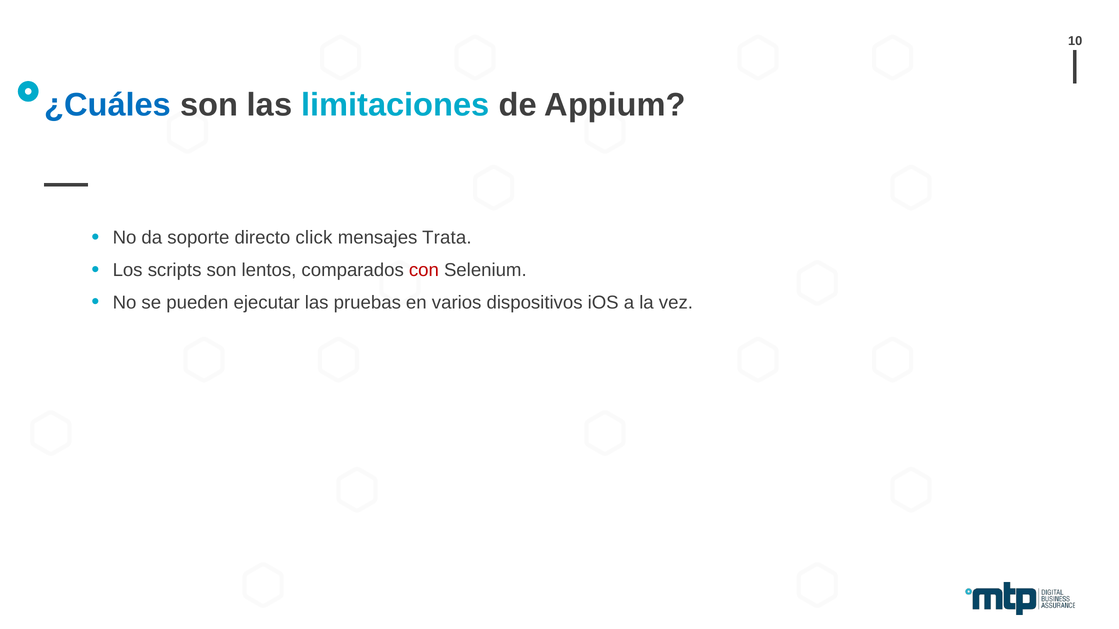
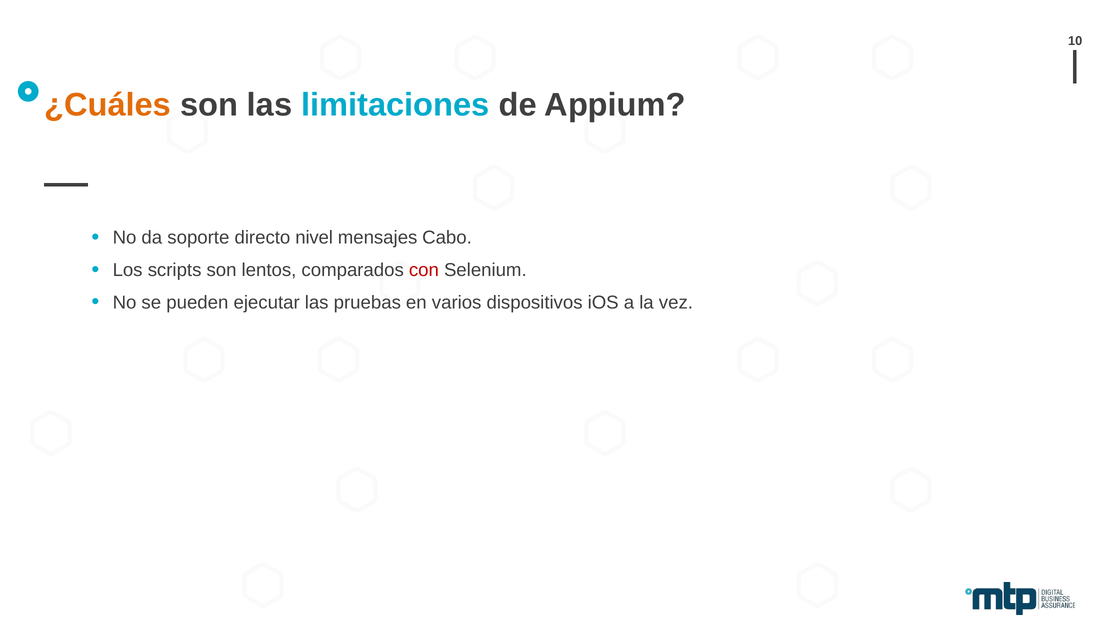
¿Cuáles colour: blue -> orange (108, 105)
click: click -> nivel (314, 238)
Trata: Trata -> Cabo (447, 238)
